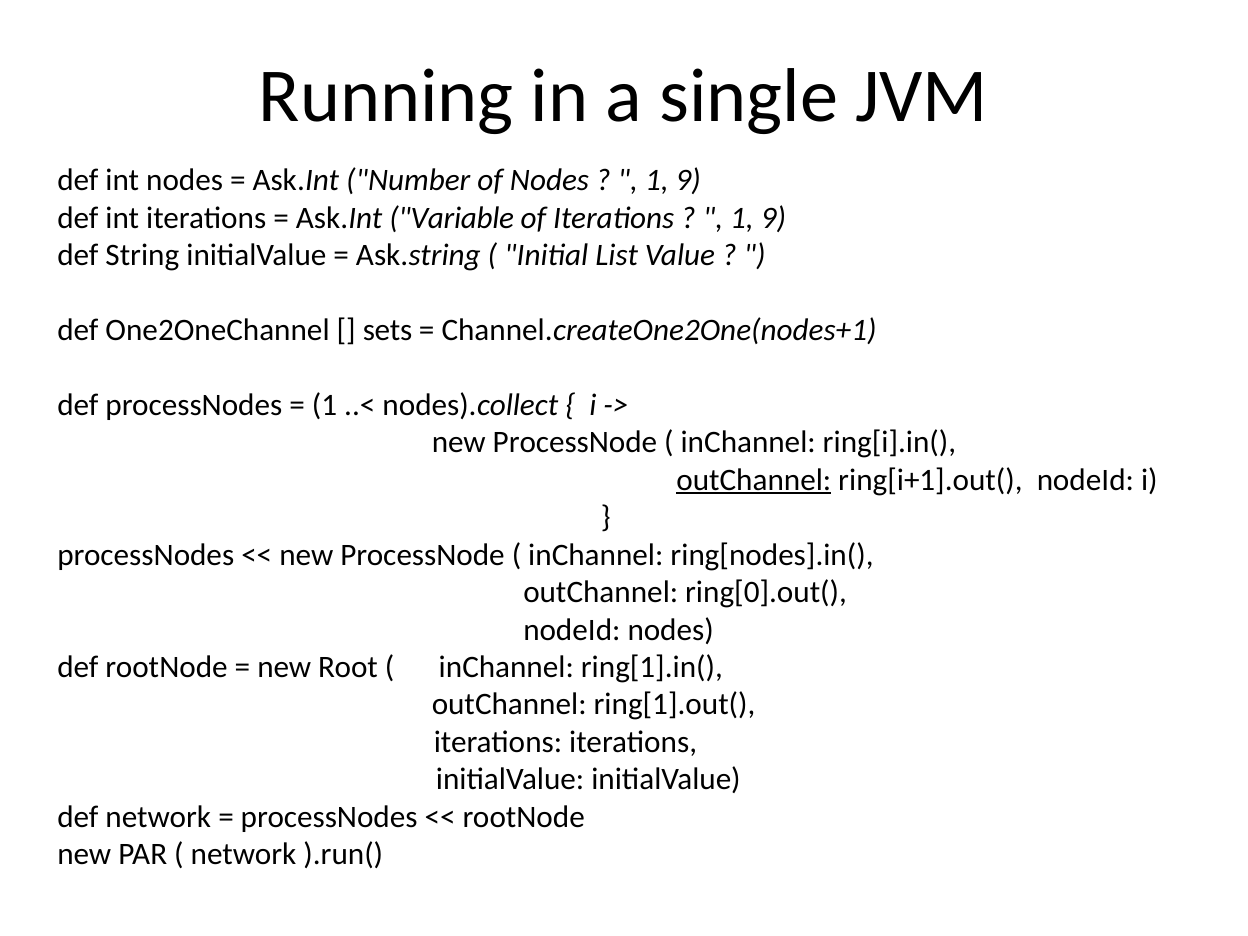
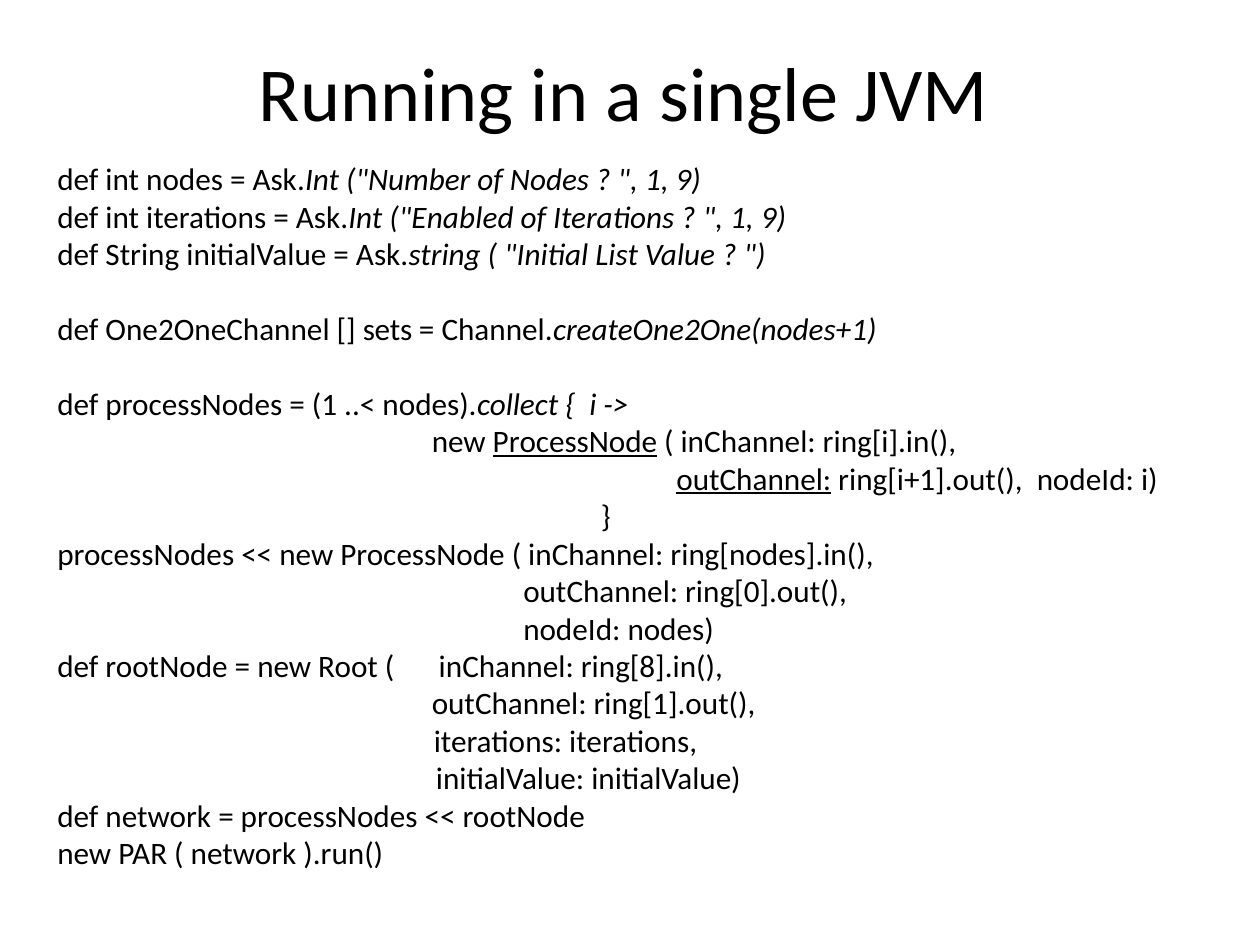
Variable: Variable -> Enabled (451, 218)
ProcessNode underline: none -> present (575, 443)
ring[1].in(: ring[1].in( -> ring[8].in( (652, 667)
